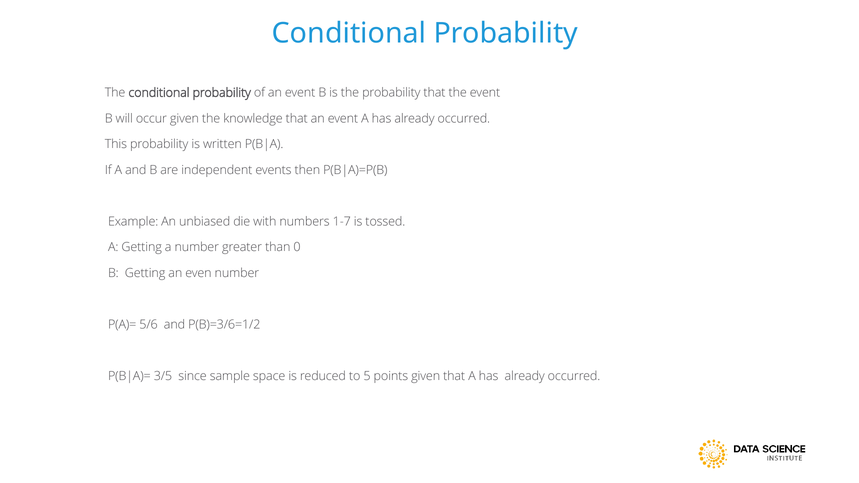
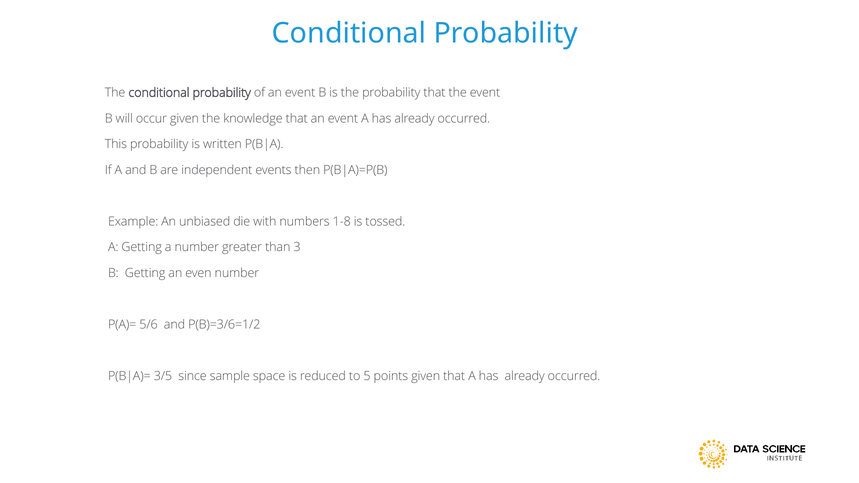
1-7: 1-7 -> 1-8 (342, 222)
0: 0 -> 3 (297, 247)
